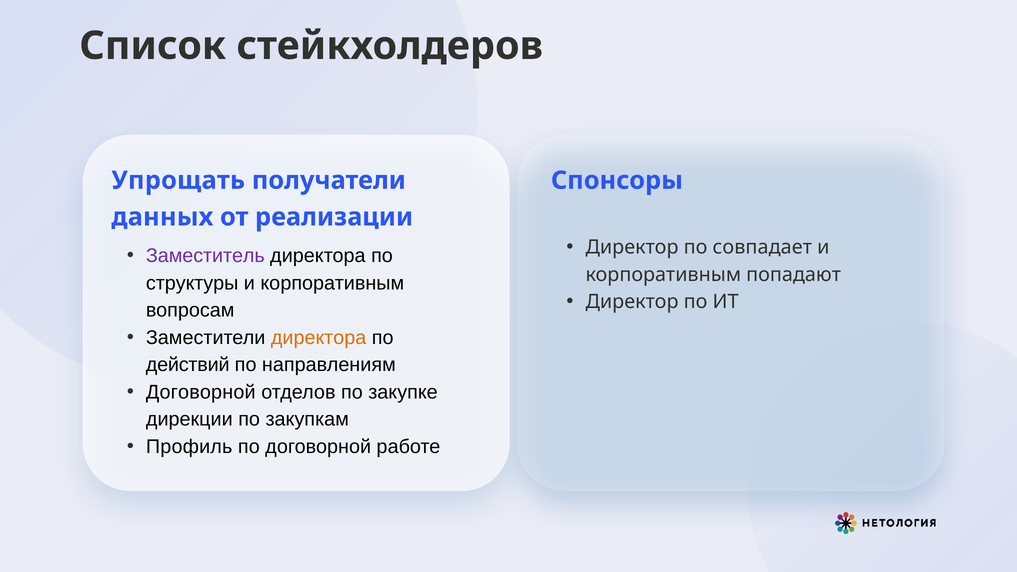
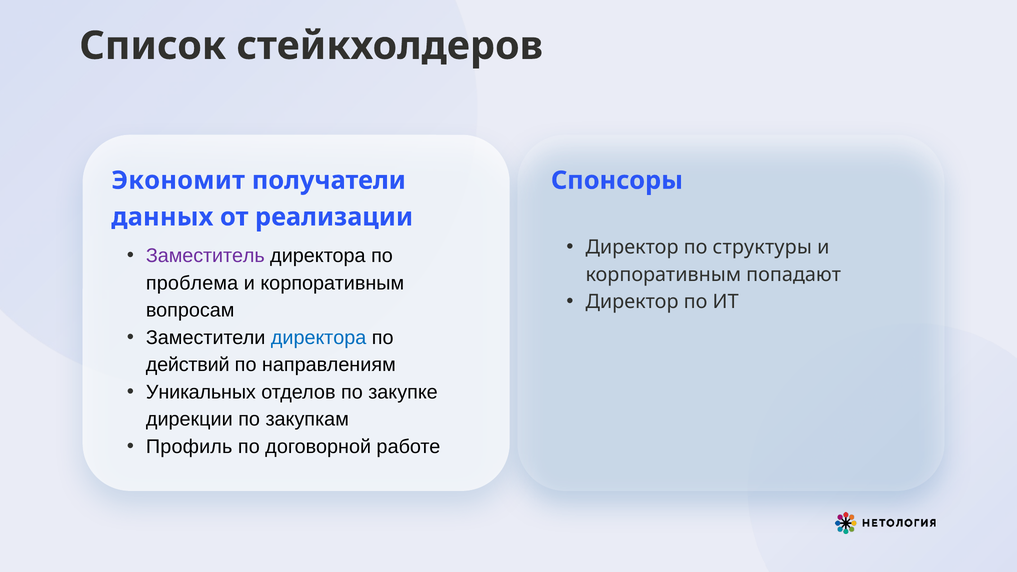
Упрощать: Упрощать -> Экономит (178, 180)
совпадает: совпадает -> структуры (762, 247)
структуры: структуры -> проблема (192, 283)
директора colour: orange -> blue (319, 338)
Договорной: Договорной -> Уникальных (201, 392)
